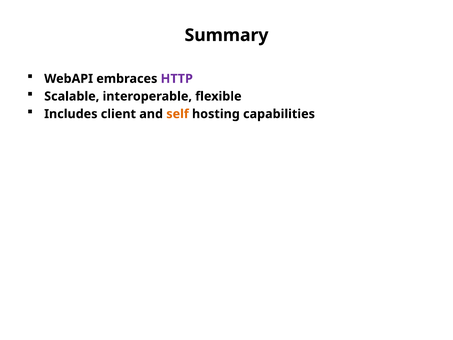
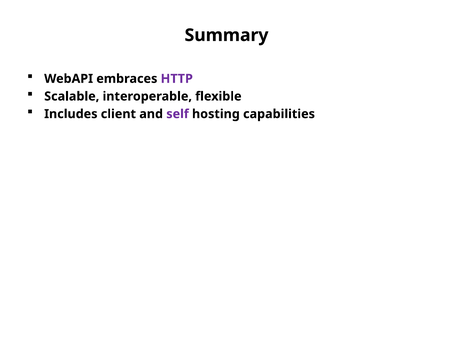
self colour: orange -> purple (178, 114)
